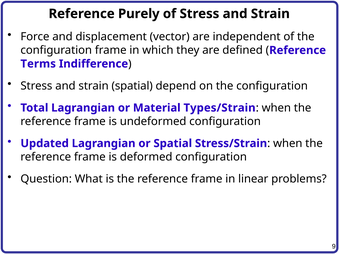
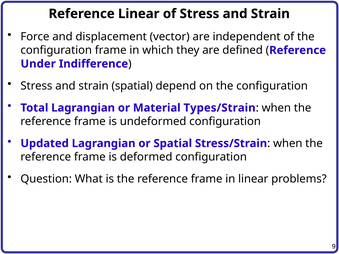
Reference Purely: Purely -> Linear (139, 14)
Terms: Terms -> Under (38, 64)
